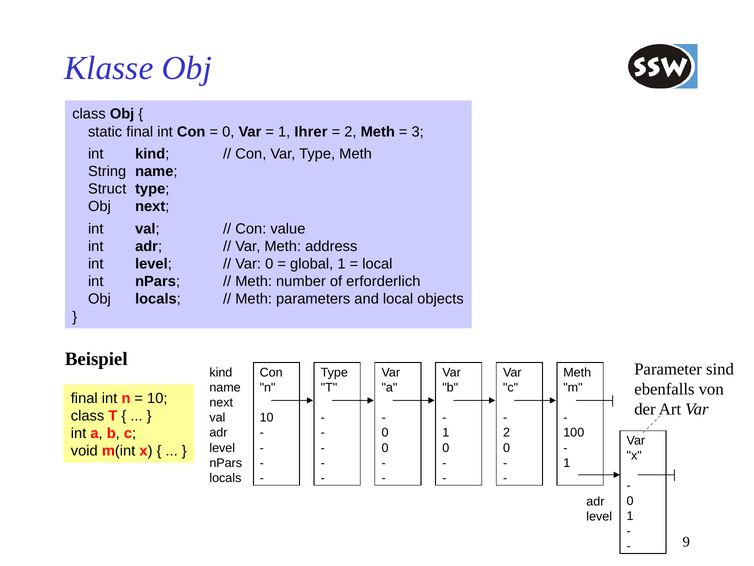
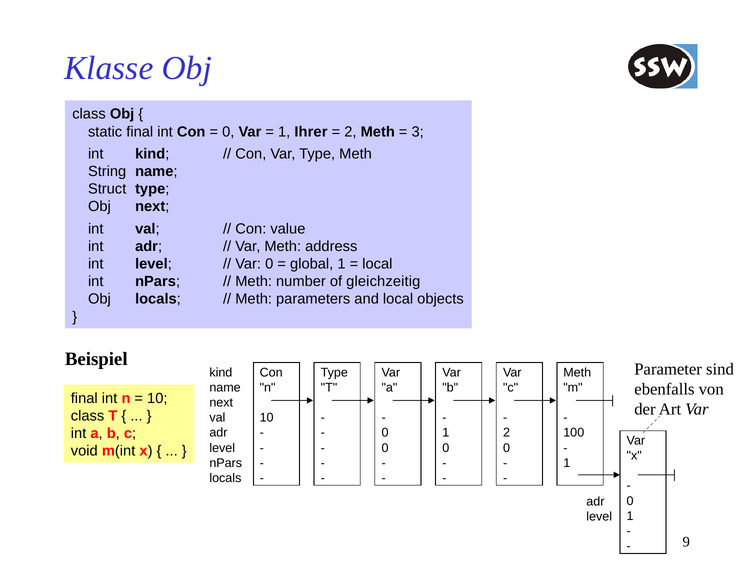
erforderlich: erforderlich -> gleichzeitig (383, 281)
